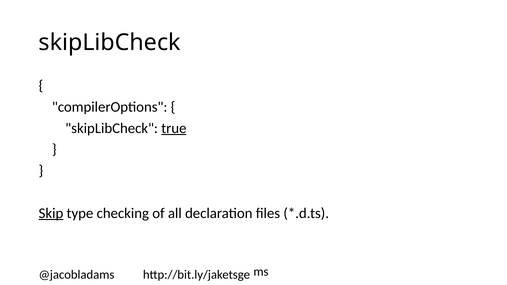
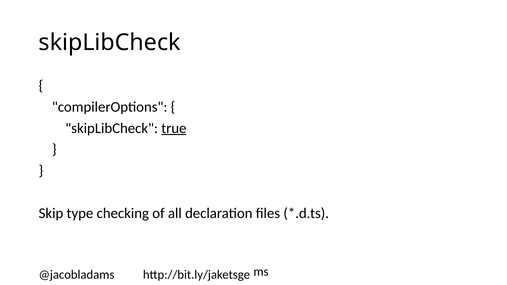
Skip underline: present -> none (51, 213)
